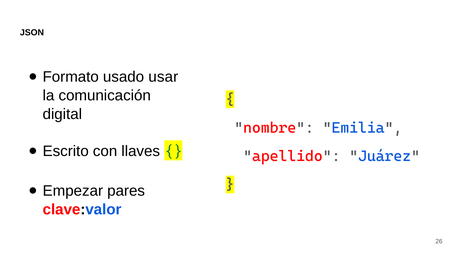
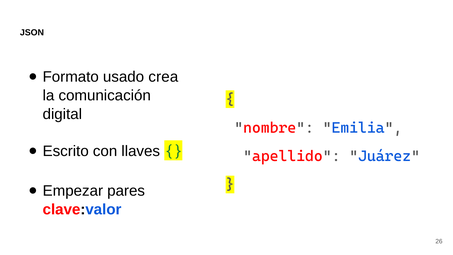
usar: usar -> crea (163, 77)
